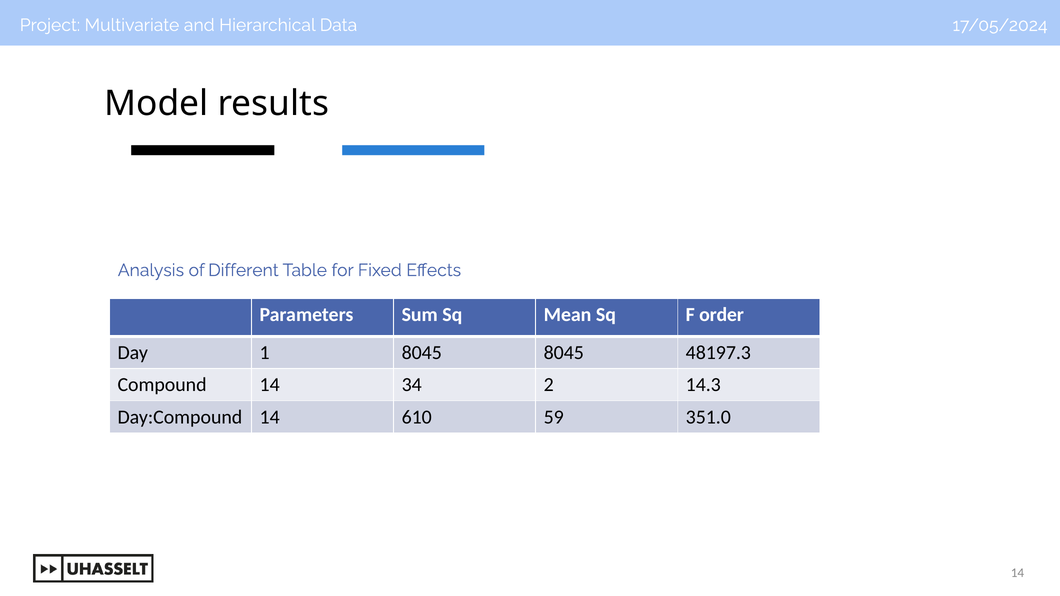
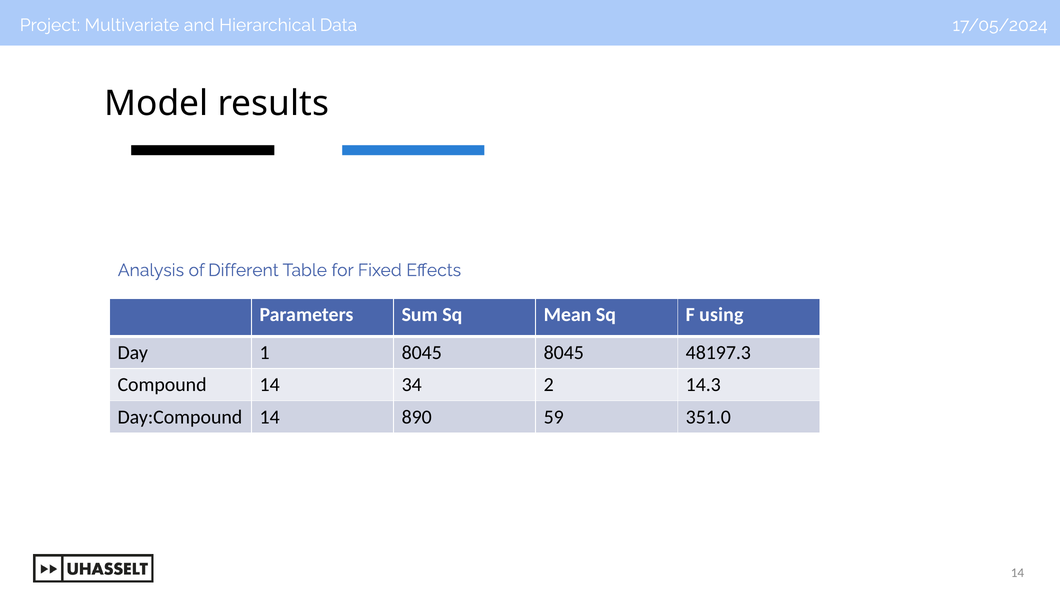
order: order -> using (721, 315)
610: 610 -> 890 (417, 417)
